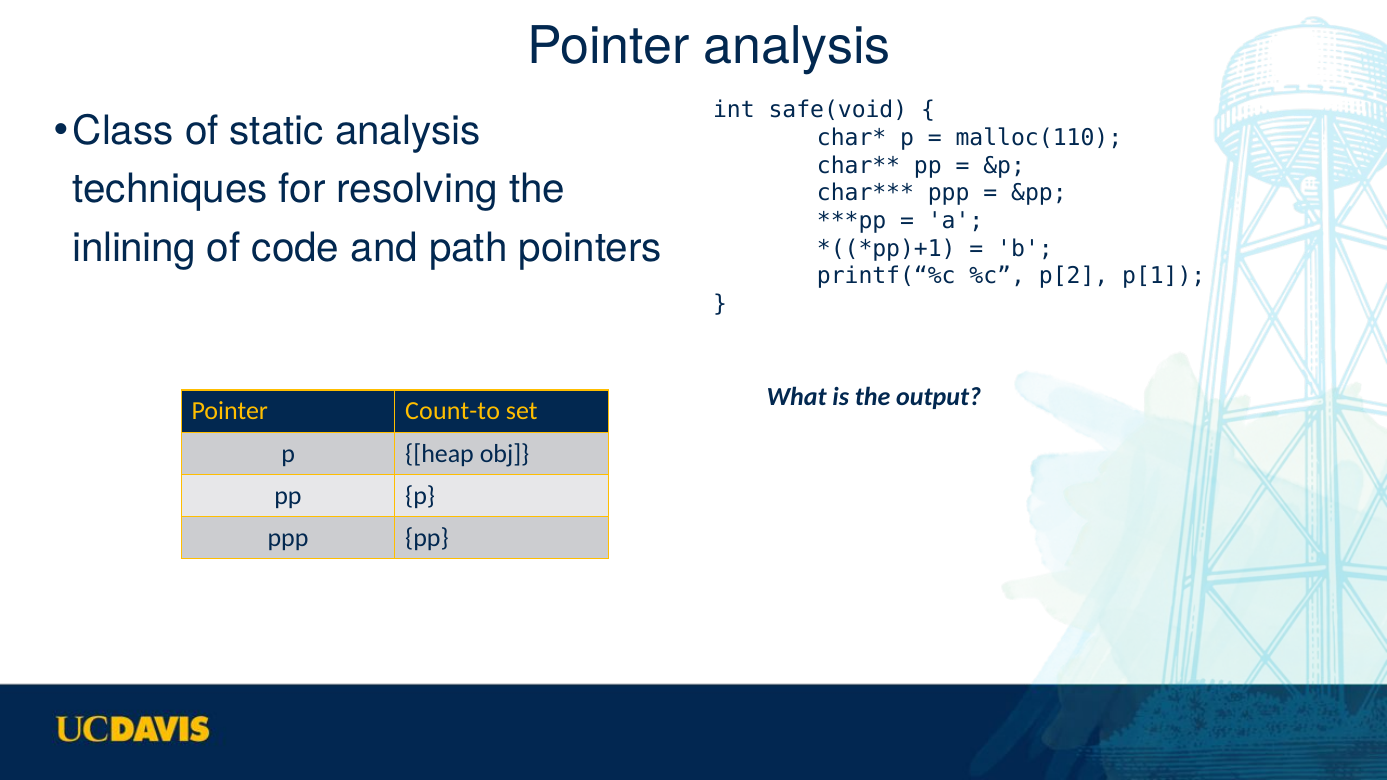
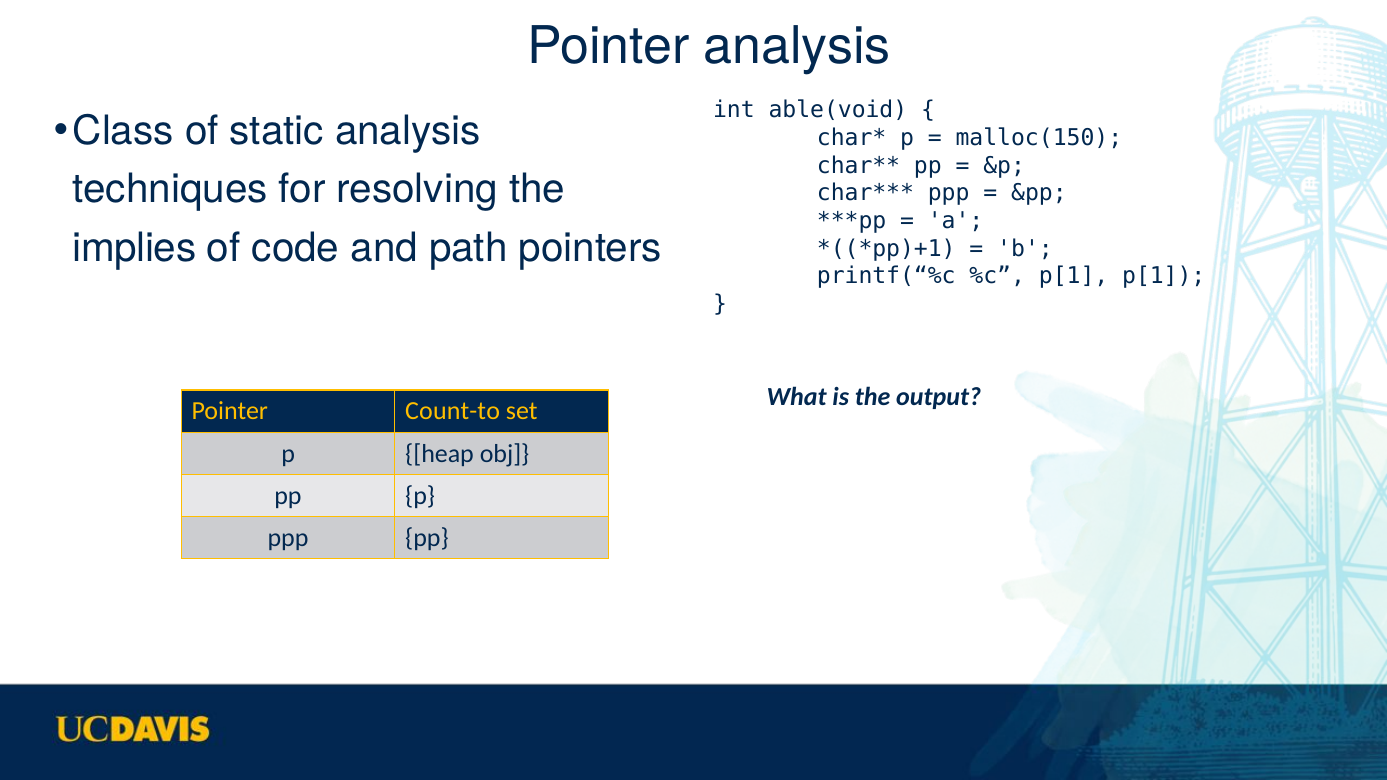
safe(void: safe(void -> able(void (838, 110)
malloc(110: malloc(110 -> malloc(150 (1039, 138)
inlining: inlining -> implies (135, 248)
%c p[2: p[2 -> p[1 (1074, 276)
